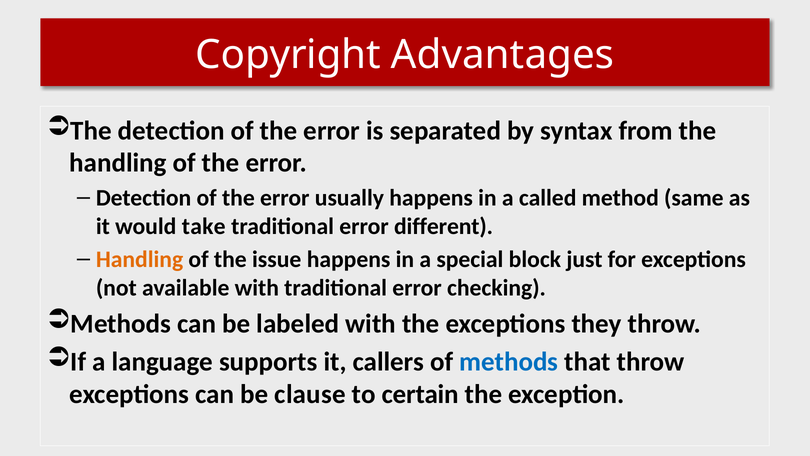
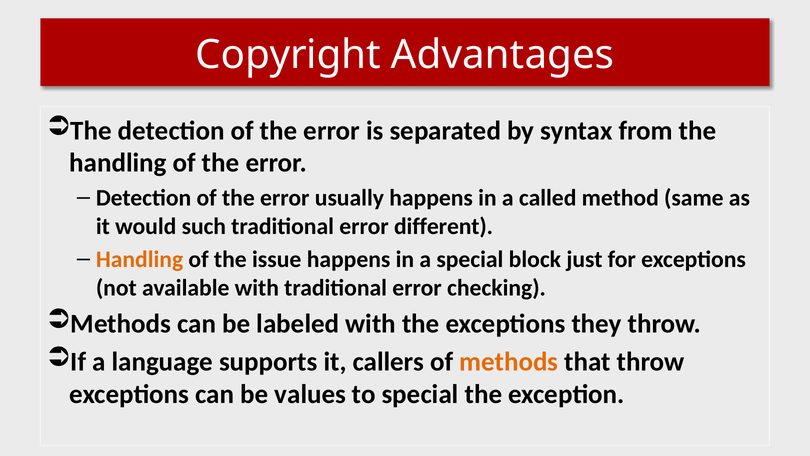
take: take -> such (204, 226)
methods colour: blue -> orange (509, 361)
clause: clause -> values (310, 394)
to certain: certain -> special (420, 394)
